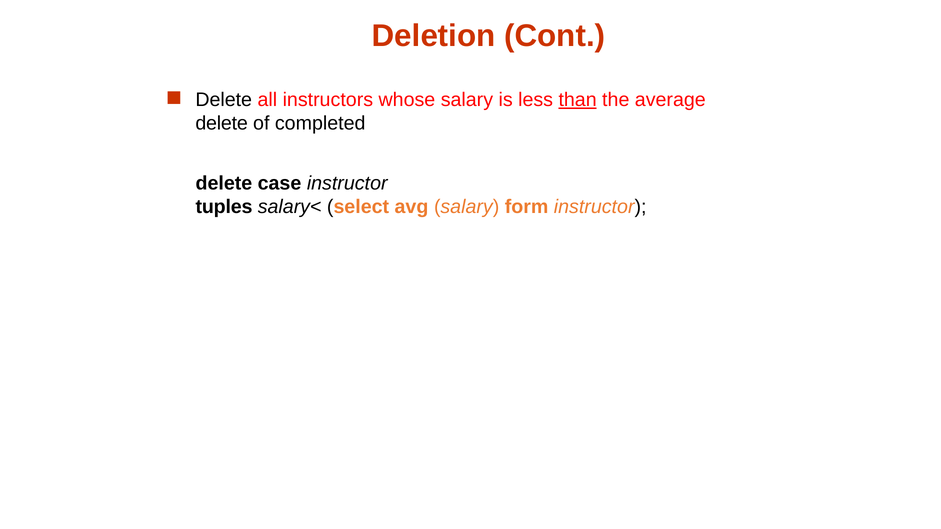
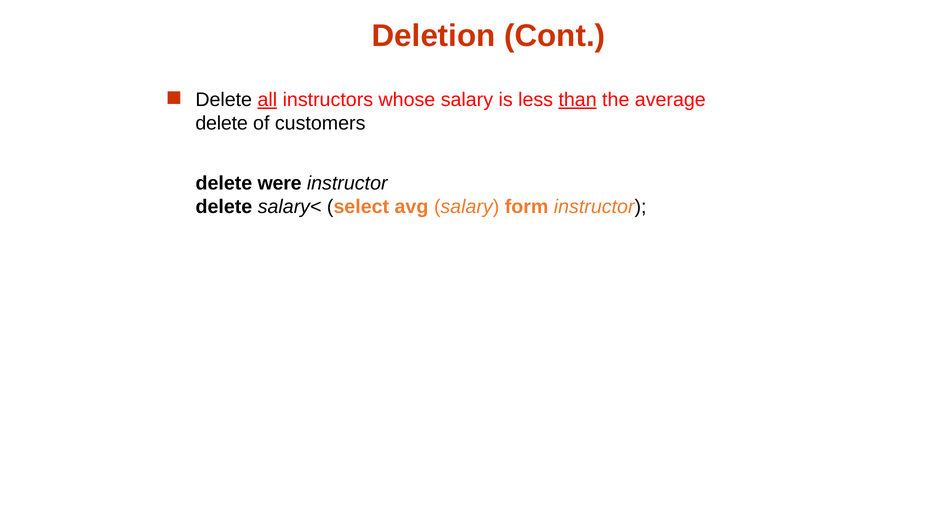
all underline: none -> present (267, 100)
completed: completed -> customers (320, 123)
case: case -> were (280, 183)
tuples: tuples -> delete (224, 207)
